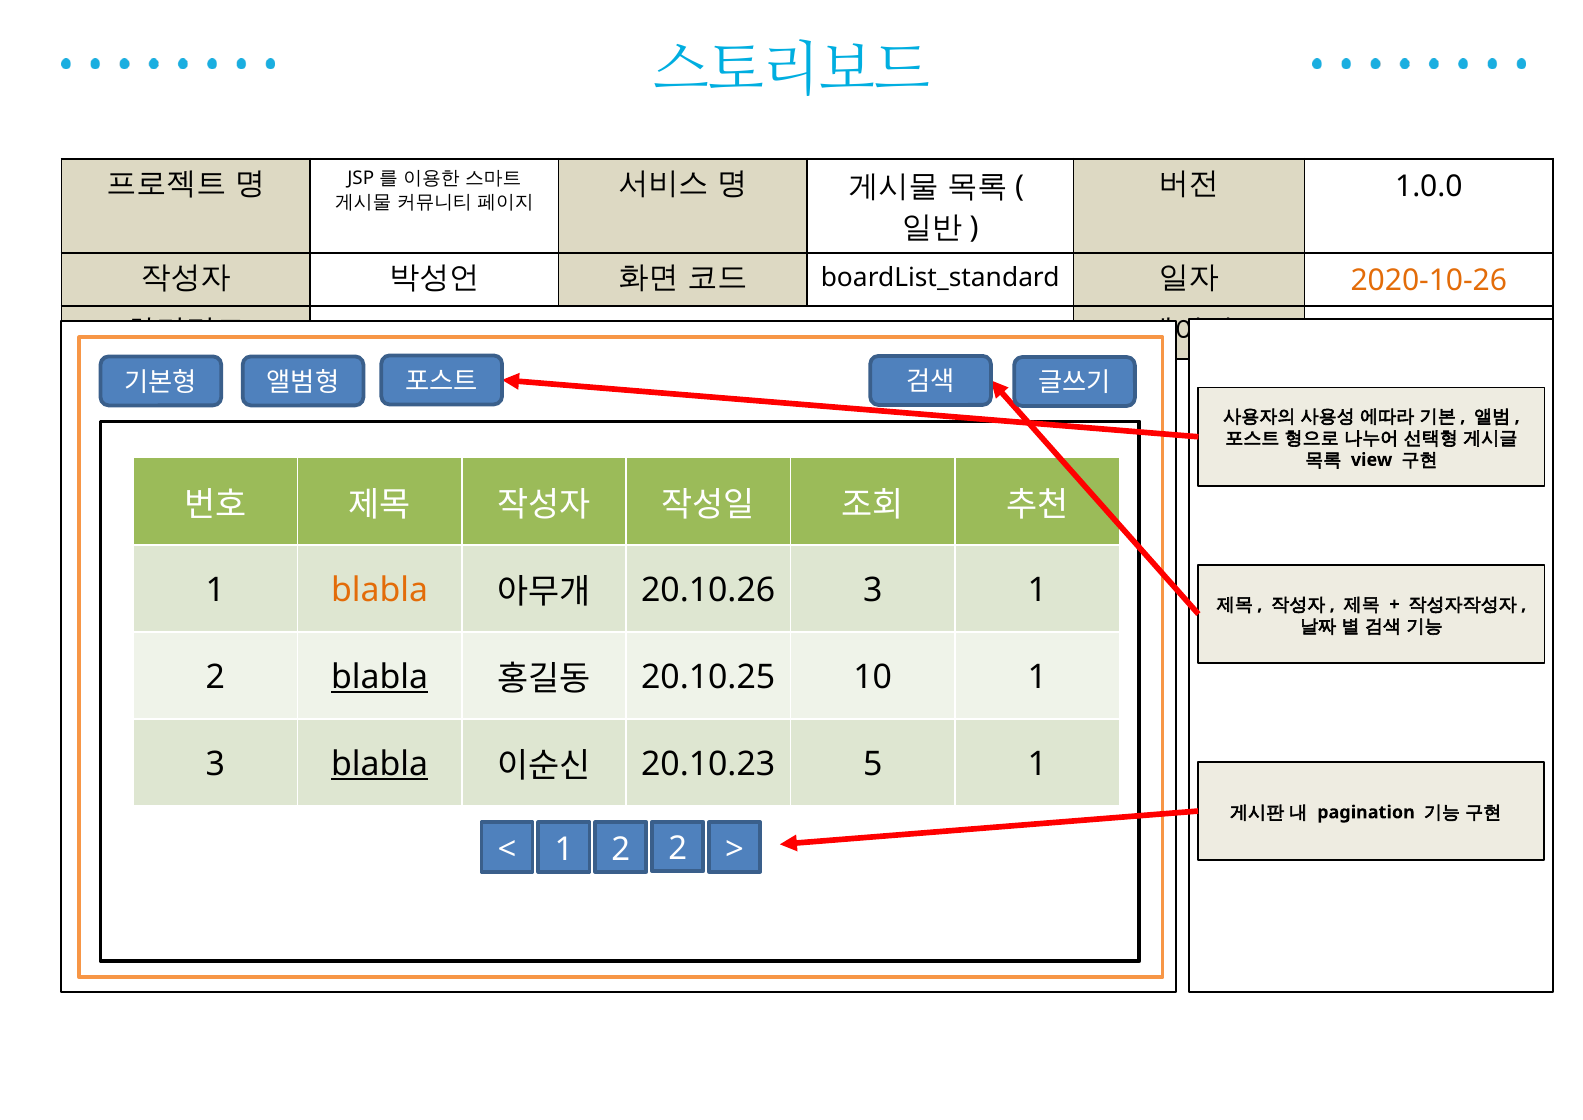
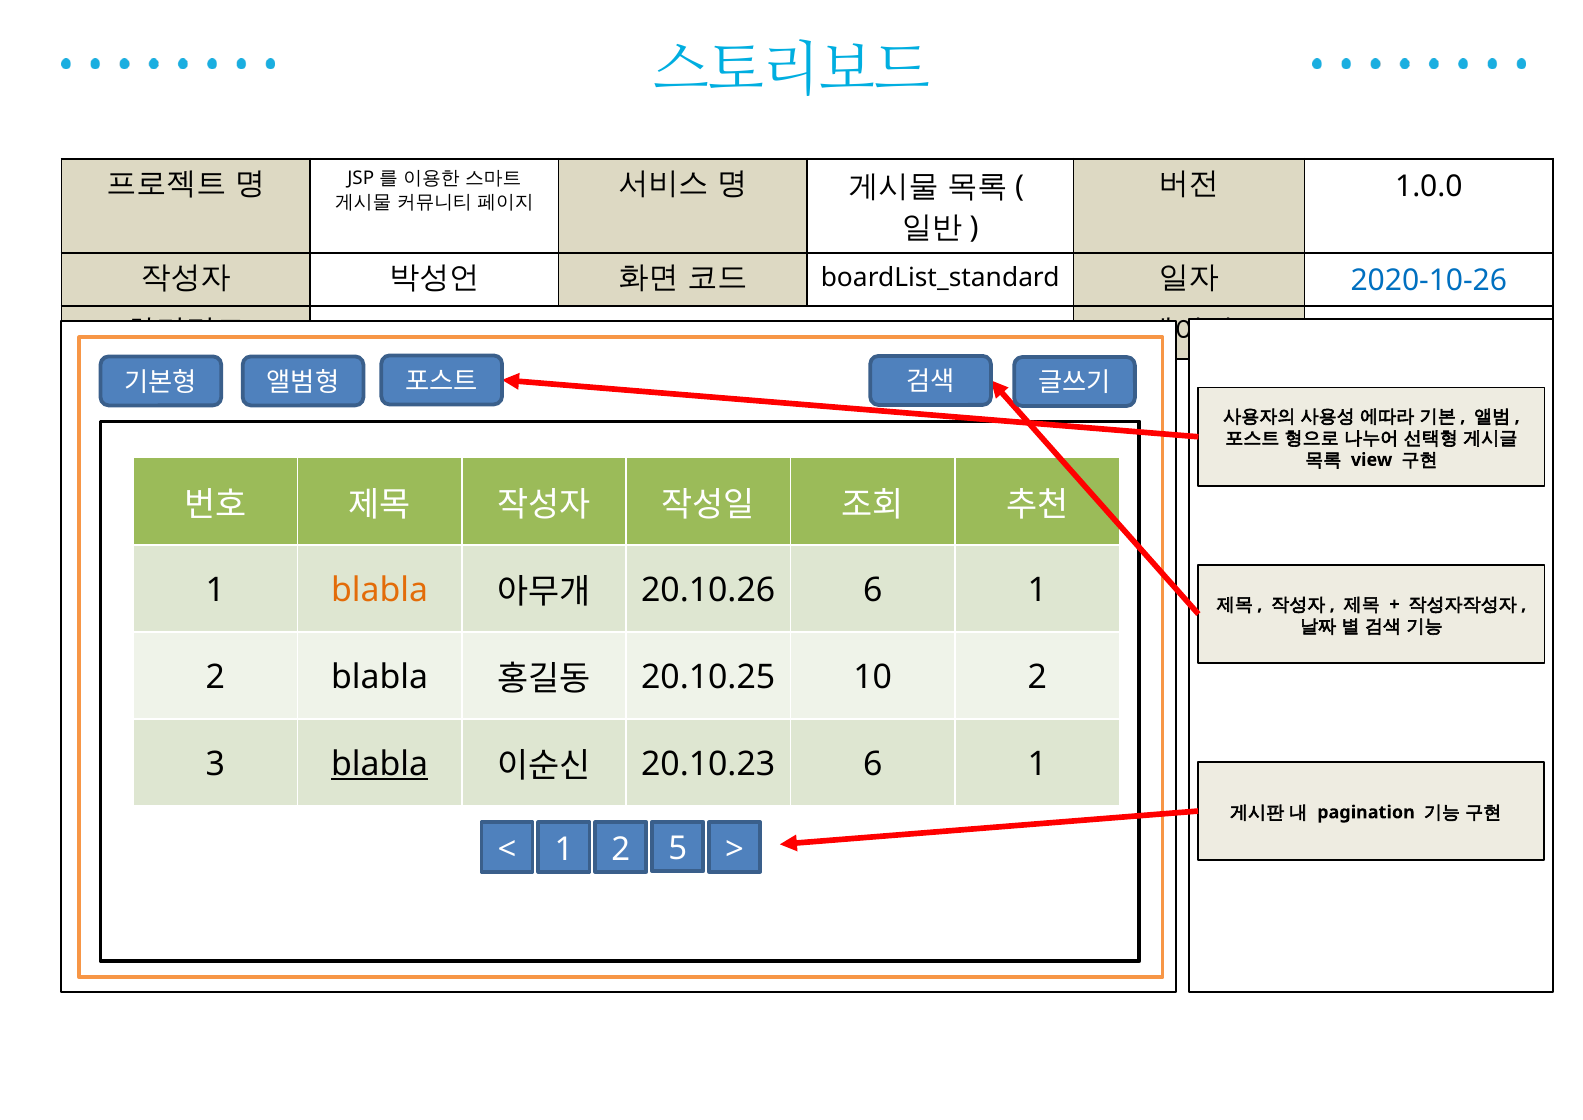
2020-10-26 colour: orange -> blue (1429, 281)
20.10.26 3: 3 -> 6 (873, 590)
blabla underline: present -> none (380, 677)
10 1: 1 -> 2 (1037, 677)
20.10.23 5: 5 -> 6 (873, 764)
2: 2 -> 5 (678, 848)
